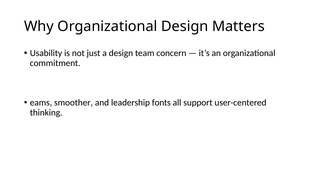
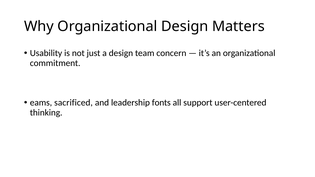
smoother: smoother -> sacrificed (73, 103)
